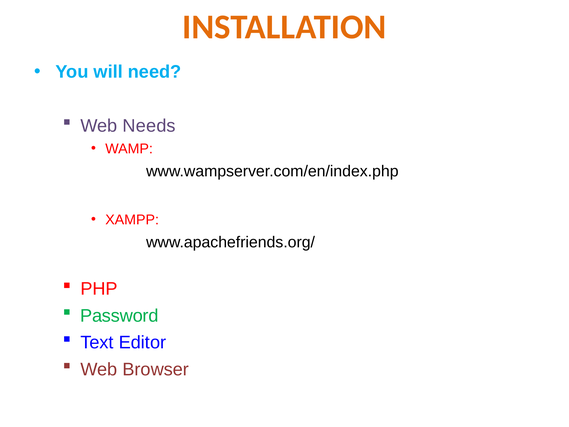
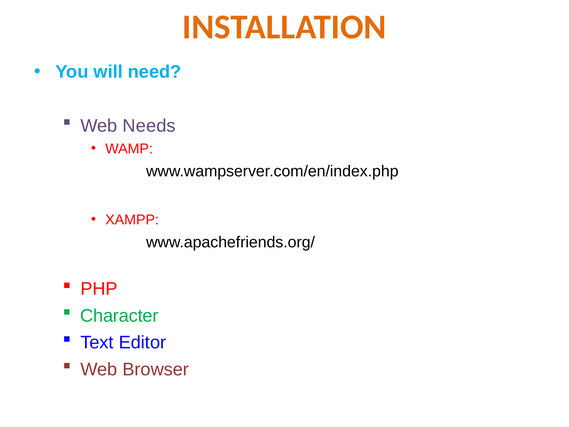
Password: Password -> Character (119, 316)
